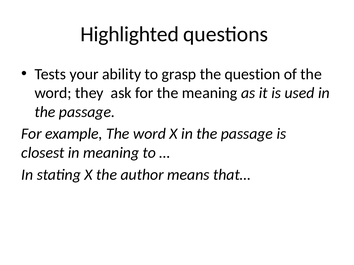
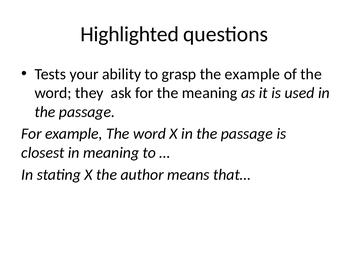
the question: question -> example (252, 74)
